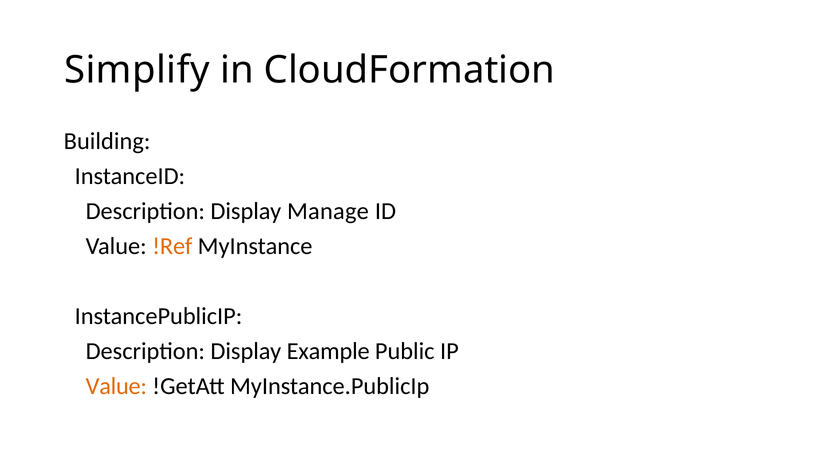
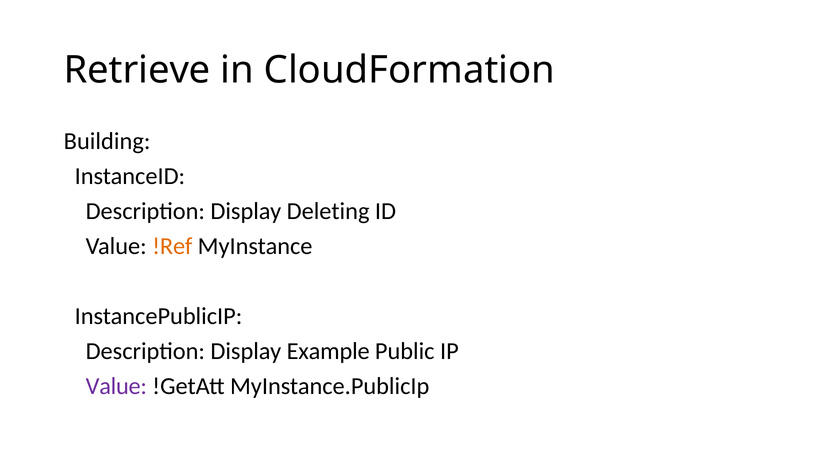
Simplify: Simplify -> Retrieve (137, 70)
Manage: Manage -> Deleting (328, 211)
Value colour: orange -> purple (116, 386)
